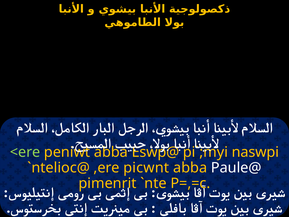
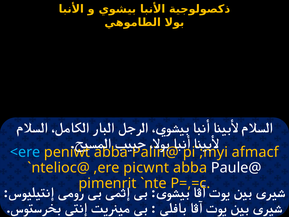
<ere colour: light green -> light blue (25, 152)
Eswp@: Eswp@ -> Palin@ (155, 152)
naswpi: naswpi -> afmacf (255, 152)
